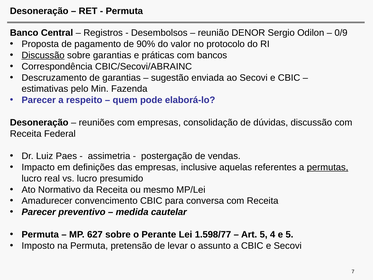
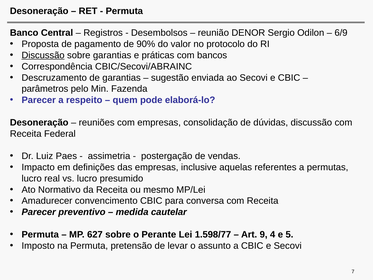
0/9: 0/9 -> 6/9 (341, 33)
estimativas: estimativas -> parâmetros (45, 89)
permutas underline: present -> none (328, 167)
Art 5: 5 -> 9 (264, 234)
